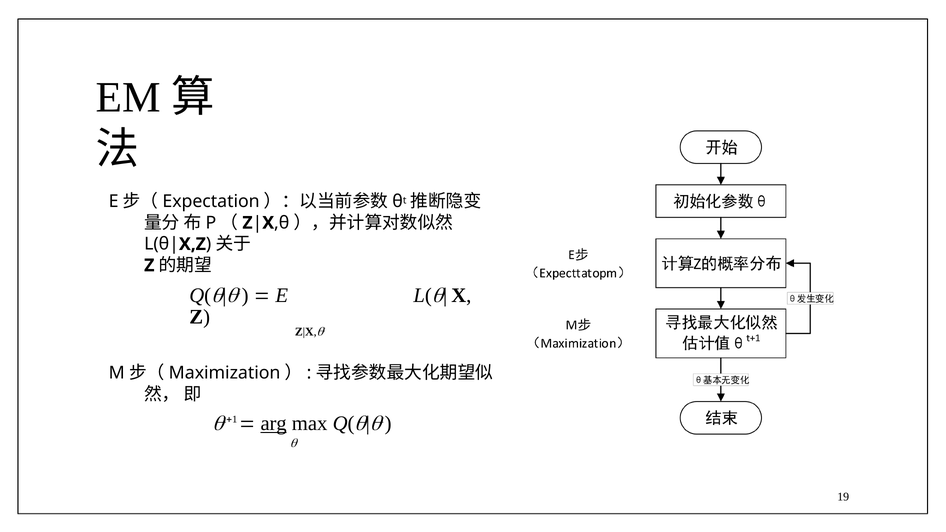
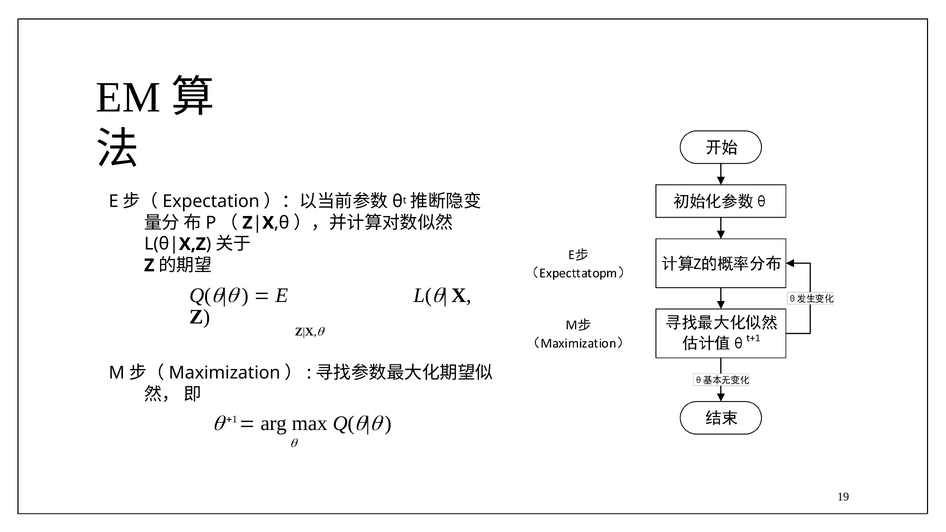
arg underline: present -> none (274, 424)
